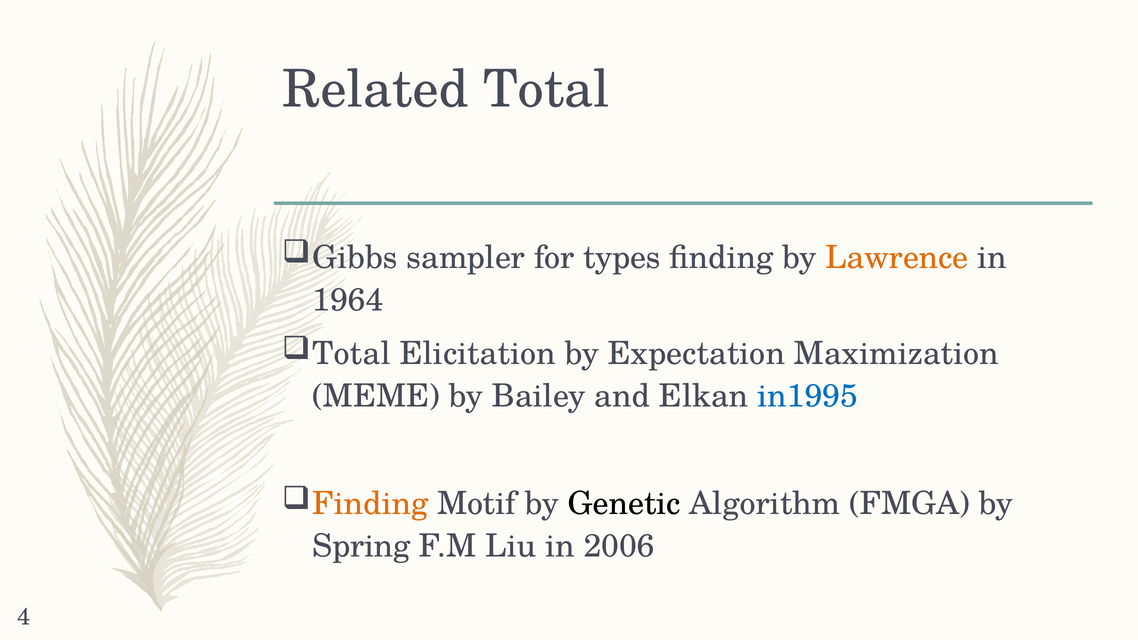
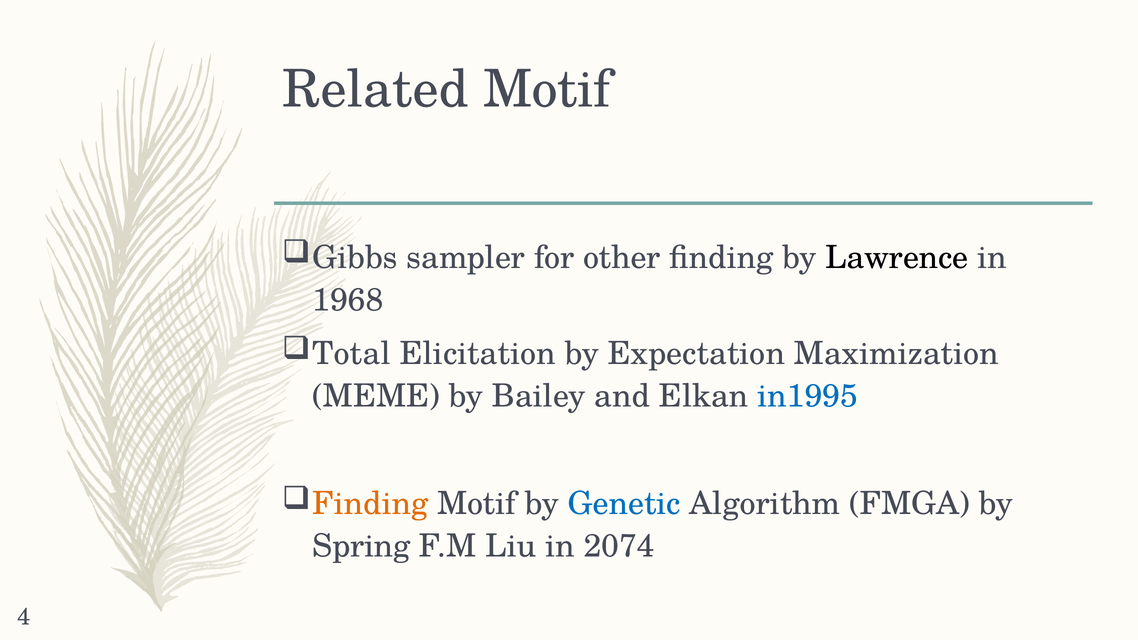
Related Total: Total -> Motif (547, 90)
types: types -> other (622, 258)
Lawrence colour: orange -> black (897, 258)
1964: 1964 -> 1968 (348, 300)
Genetic colour: black -> blue (624, 504)
2006: 2006 -> 2074 (619, 546)
